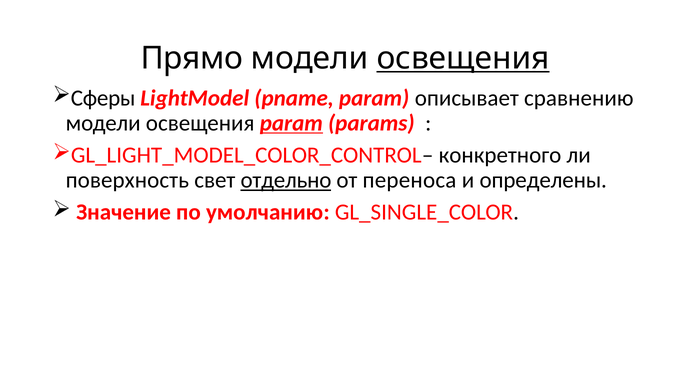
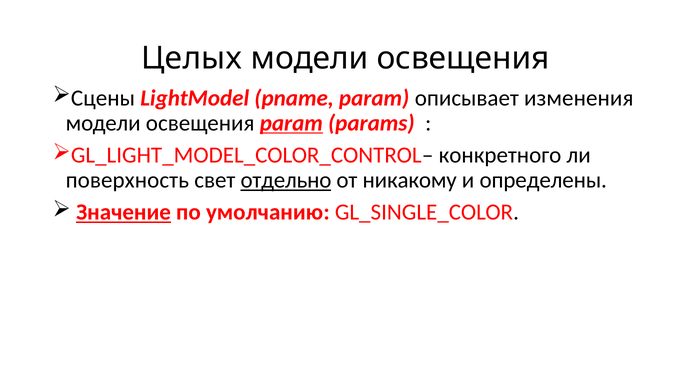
Прямо: Прямо -> Целых (192, 58)
освещения underline: present -> none (463, 58)
Сферы: Сферы -> Сцены (103, 98)
сравнению: сравнению -> изменения (579, 98)
переноса: переноса -> никакому (410, 180)
Значение underline: none -> present (124, 212)
